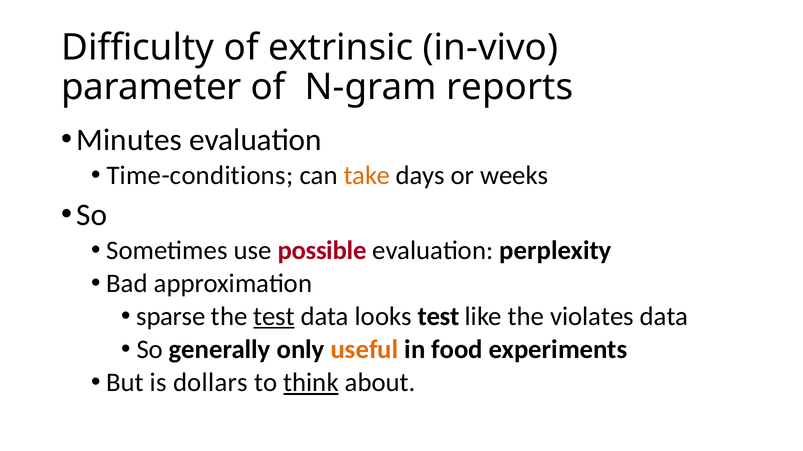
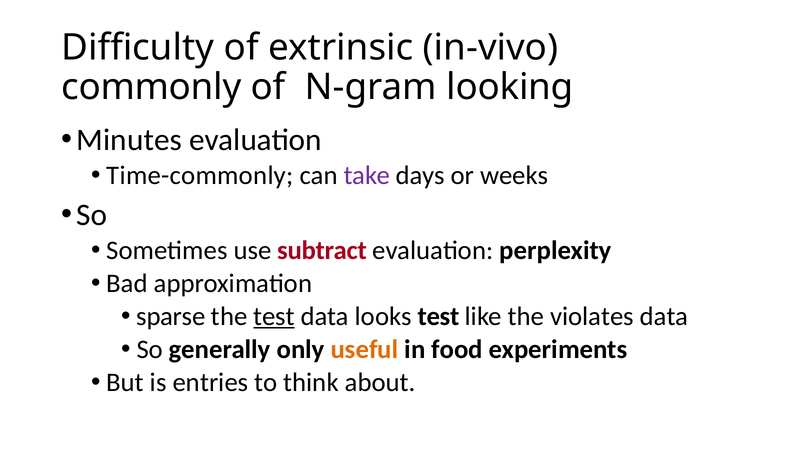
parameter: parameter -> commonly (151, 87)
reports: reports -> looking (510, 87)
Time-conditions: Time-conditions -> Time-commonly (200, 175)
take colour: orange -> purple (367, 175)
possible: possible -> subtract (322, 251)
dollars: dollars -> entries (210, 383)
think underline: present -> none (311, 383)
